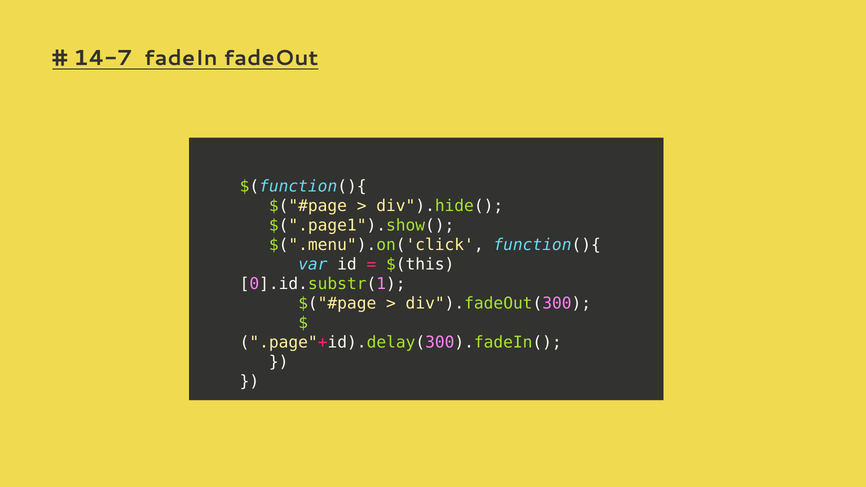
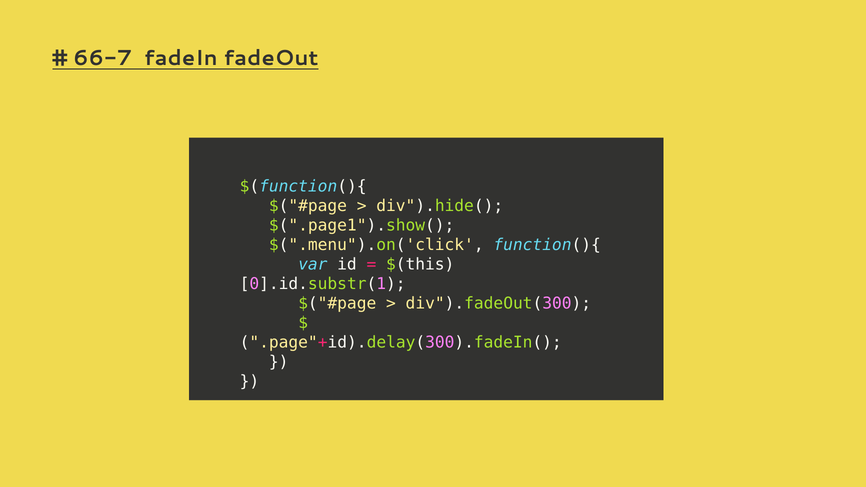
14-7: 14-7 -> 66-7 (103, 58)
